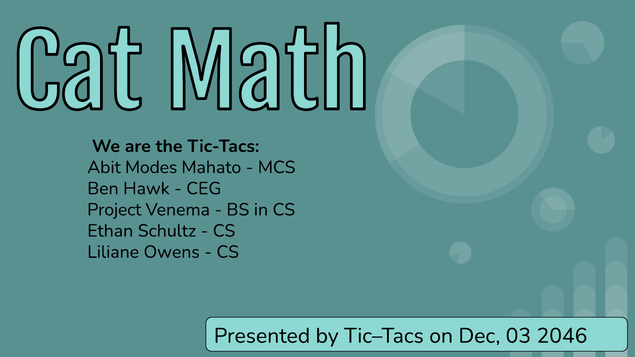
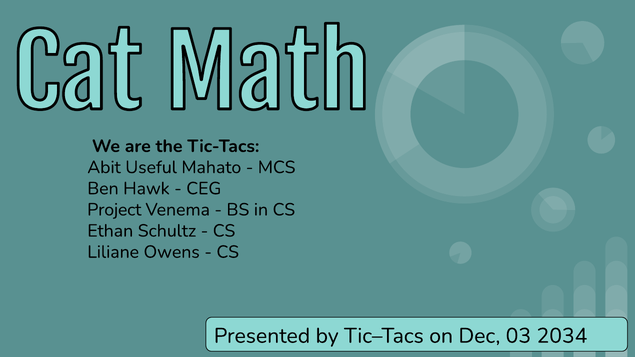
Modes: Modes -> Useful (151, 167)
2046: 2046 -> 2034 (562, 336)
